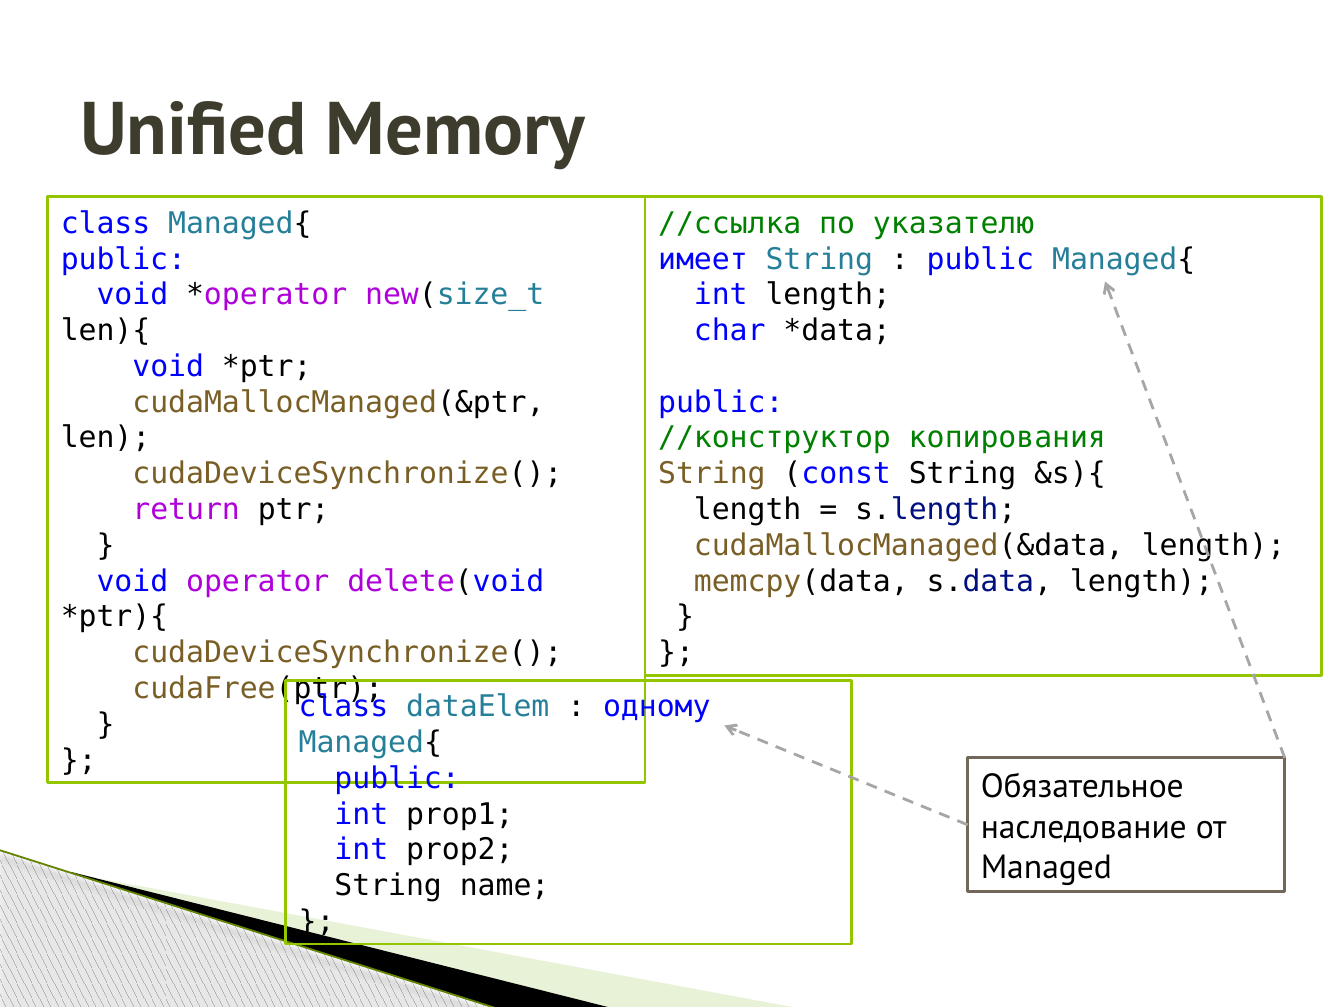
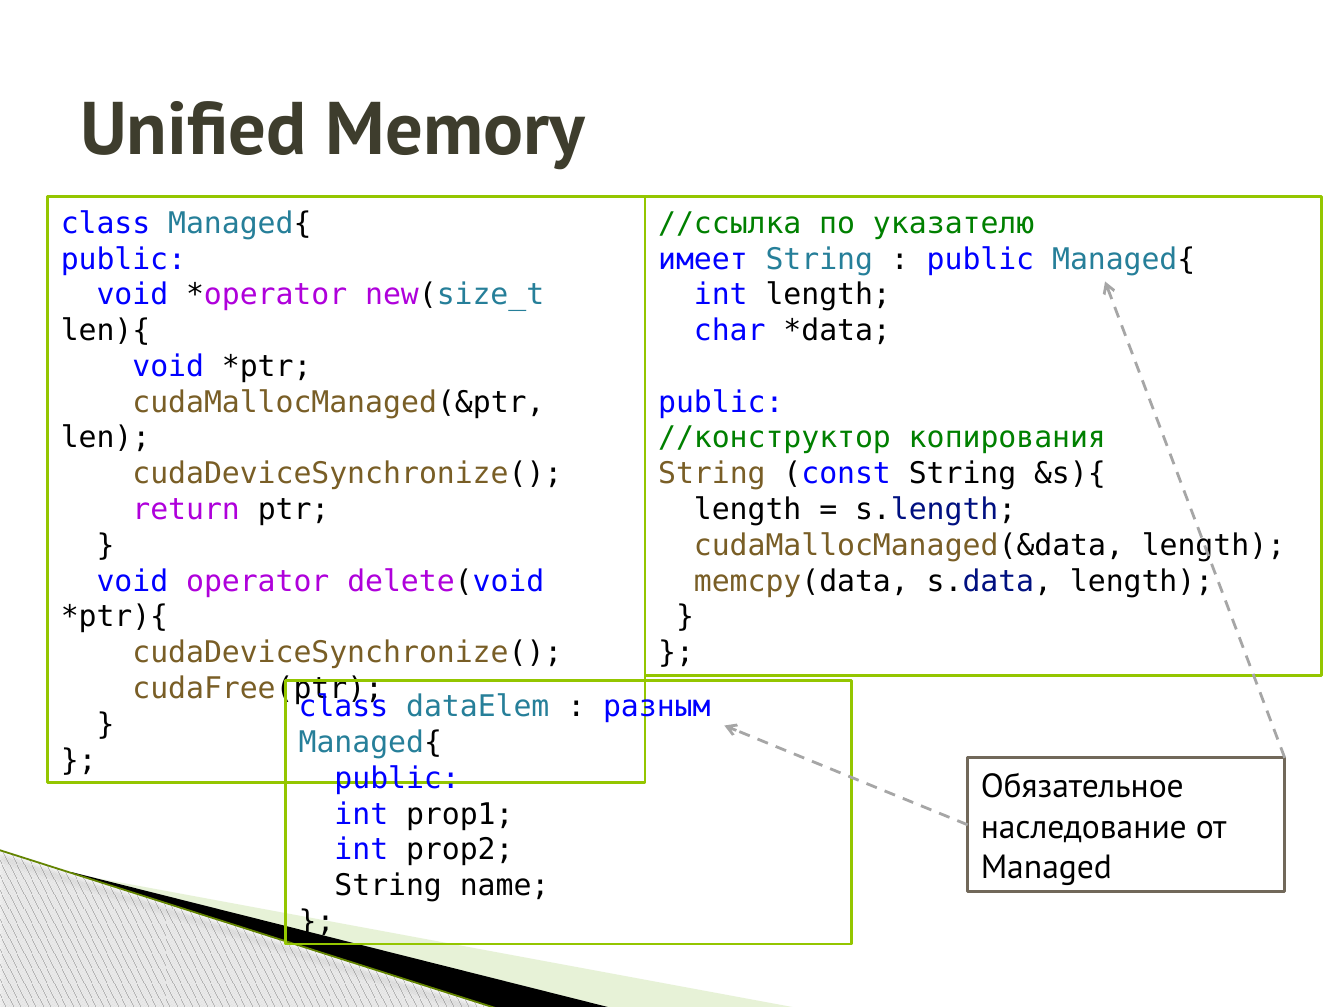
одному: одному -> разным (657, 707)
